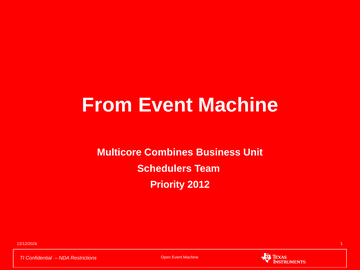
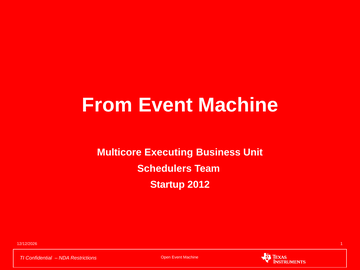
Combines: Combines -> Executing (169, 152)
Priority: Priority -> Startup (167, 185)
